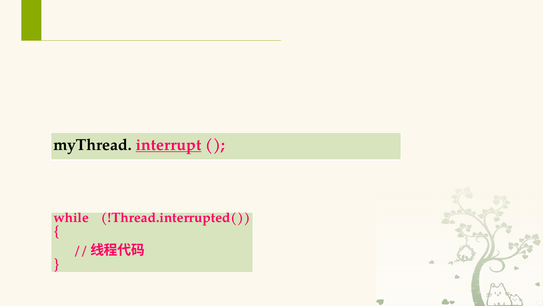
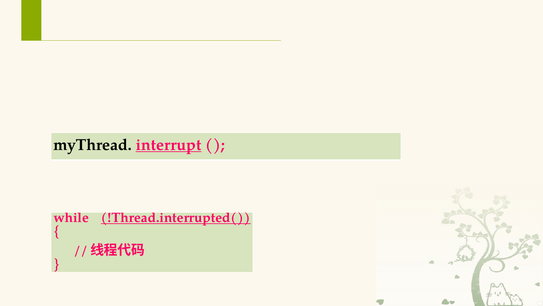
!Thread.interrupted( underline: none -> present (176, 217)
